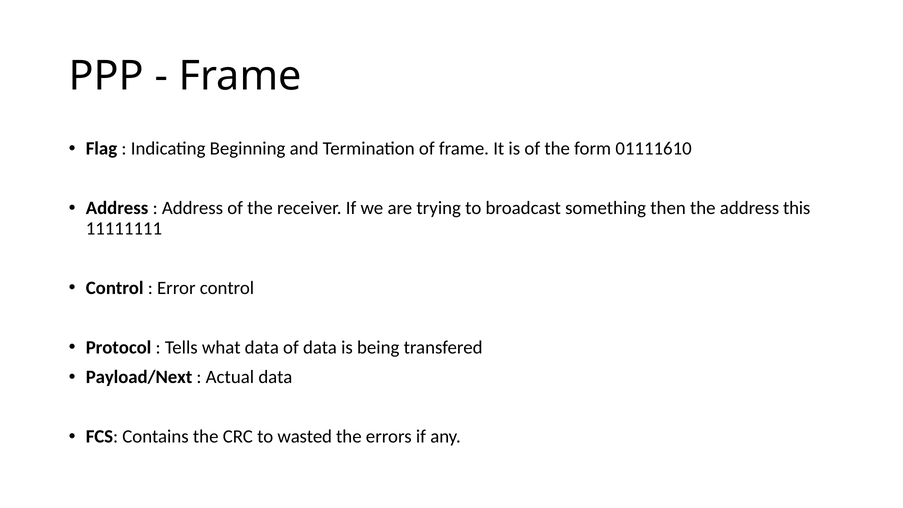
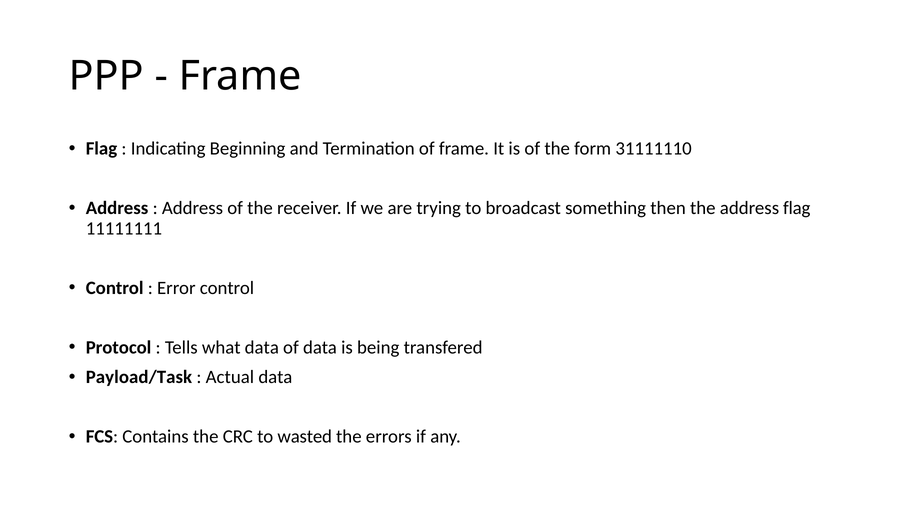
01111610: 01111610 -> 31111110 (654, 149)
address this: this -> flag (797, 208)
Payload/Next: Payload/Next -> Payload/Task (139, 377)
